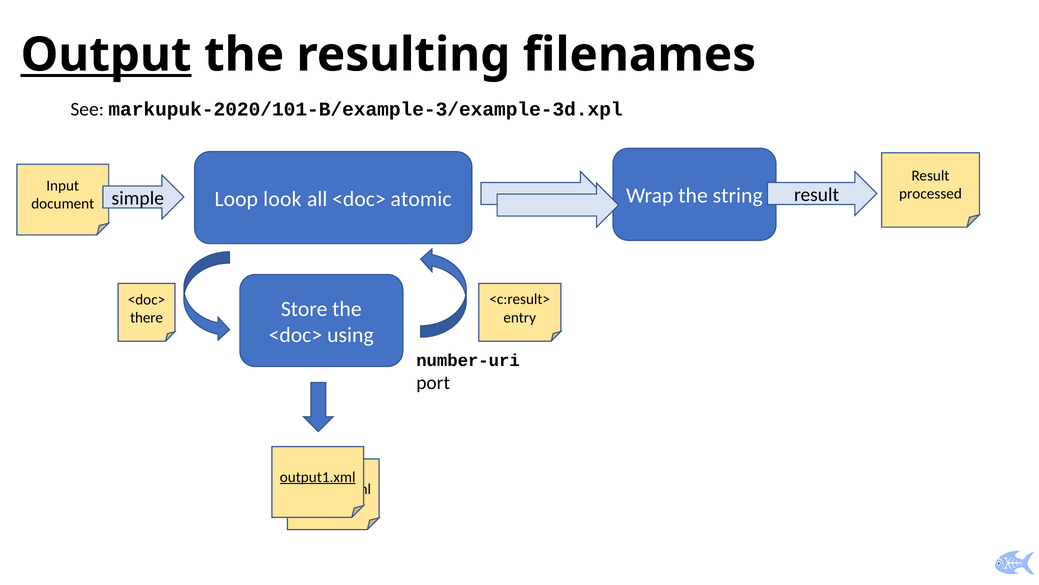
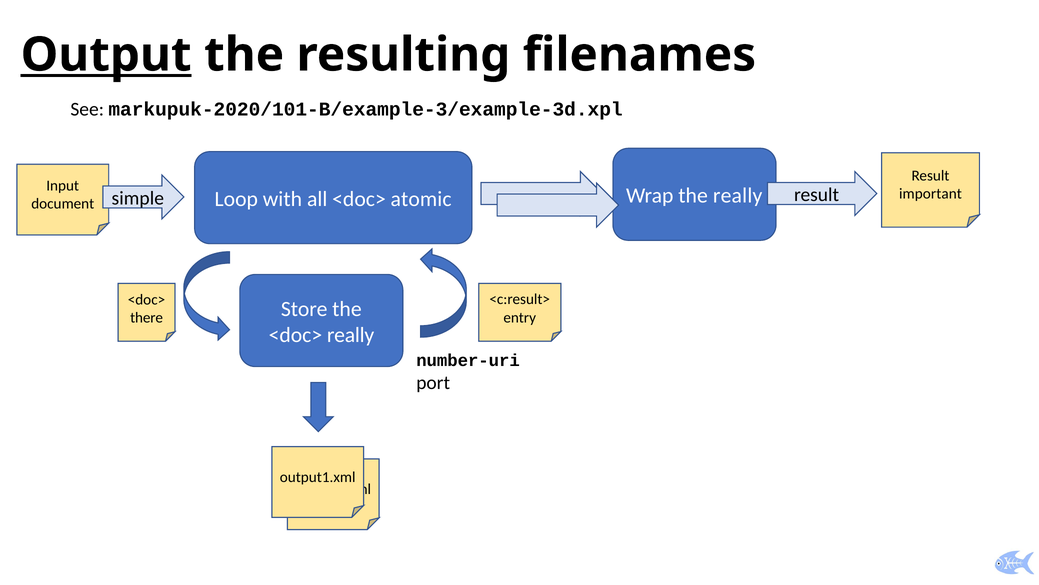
the string: string -> really (738, 196)
processed: processed -> important (930, 194)
look: look -> with (282, 199)
<doc> using: using -> really (351, 335)
output1.xml underline: present -> none (318, 477)
